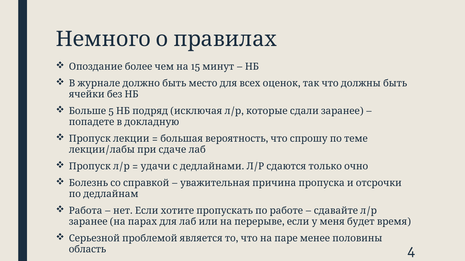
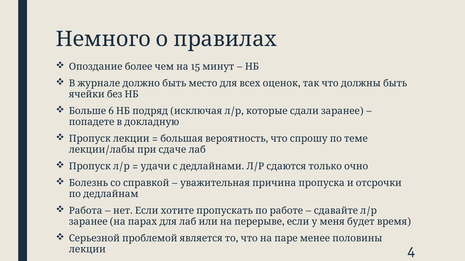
5: 5 -> 6 (111, 111)
область: область -> лекции (87, 250)
